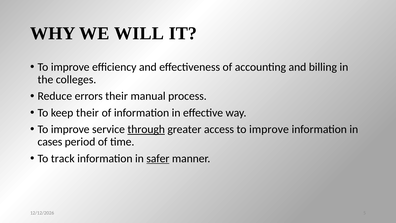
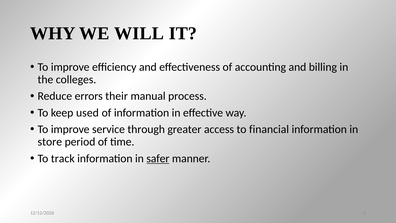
keep their: their -> used (87, 113)
through underline: present -> none (146, 129)
access to improve: improve -> financial (269, 129)
cases: cases -> store (50, 142)
